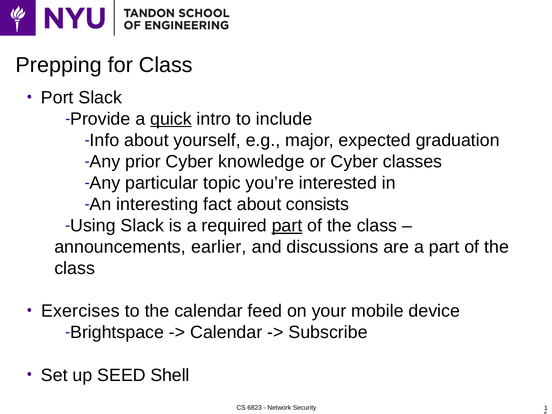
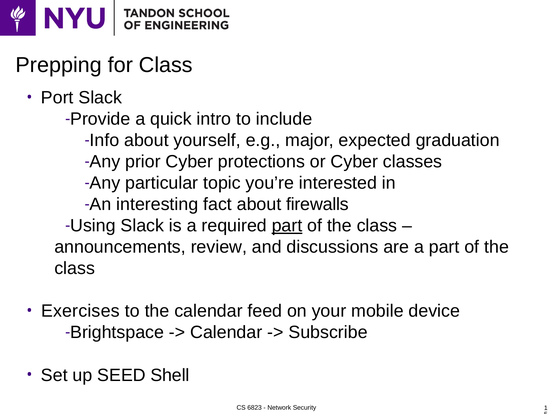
quick underline: present -> none (171, 119)
knowledge: knowledge -> protections (261, 162)
consists: consists -> firewalls (317, 204)
earlier: earlier -> review (219, 247)
